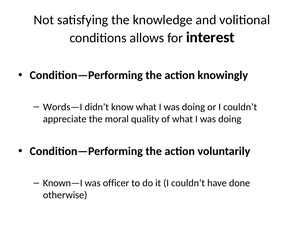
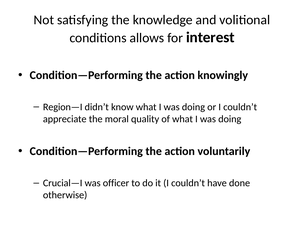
Words—I: Words—I -> Region—I (63, 107)
Known—I: Known—I -> Crucial—I (63, 183)
